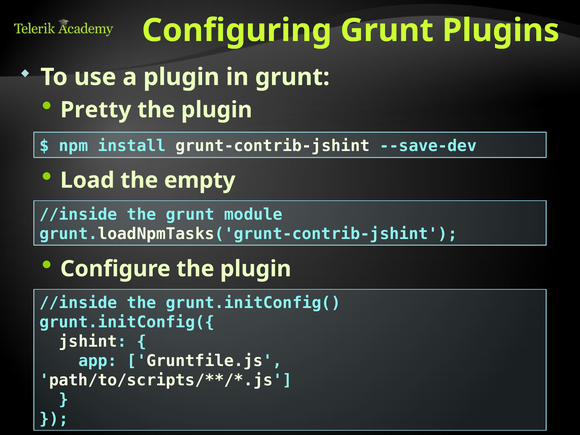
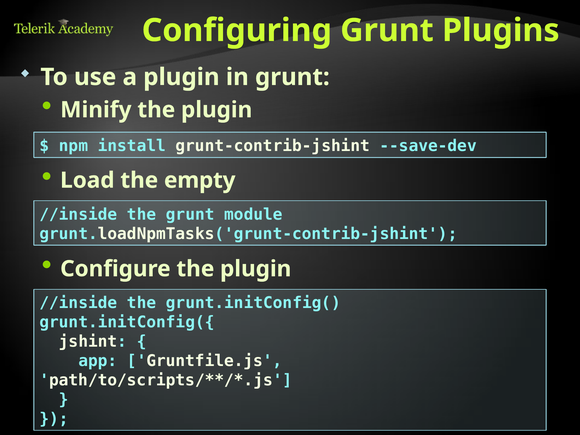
Pretty: Pretty -> Minify (96, 110)
